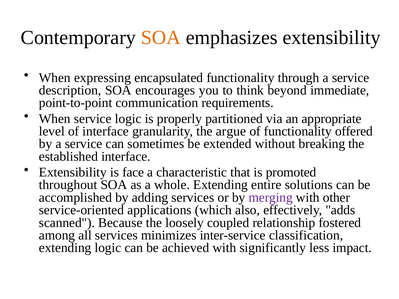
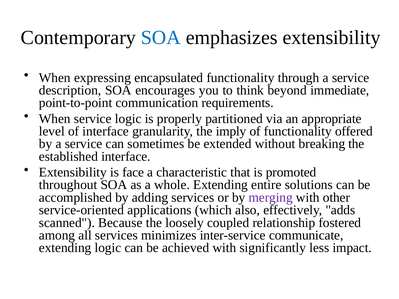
SOA colour: orange -> blue (161, 38)
argue: argue -> imply (231, 131)
classification: classification -> communicate (306, 235)
